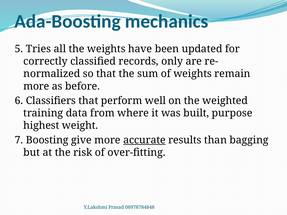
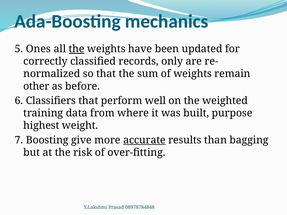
Tries: Tries -> Ones (38, 49)
the underline: none -> present (77, 49)
more: more -> other (36, 86)
